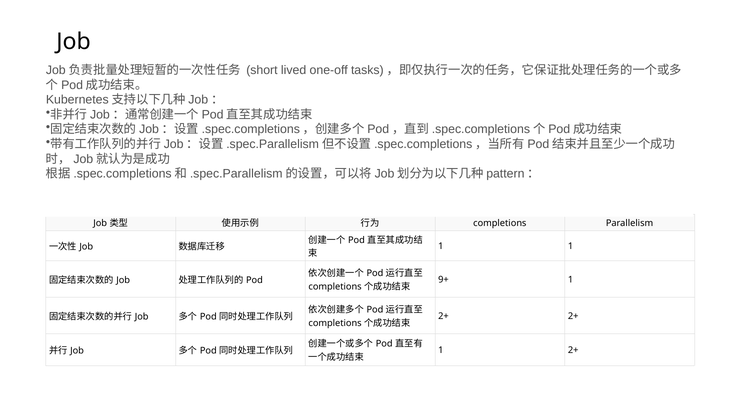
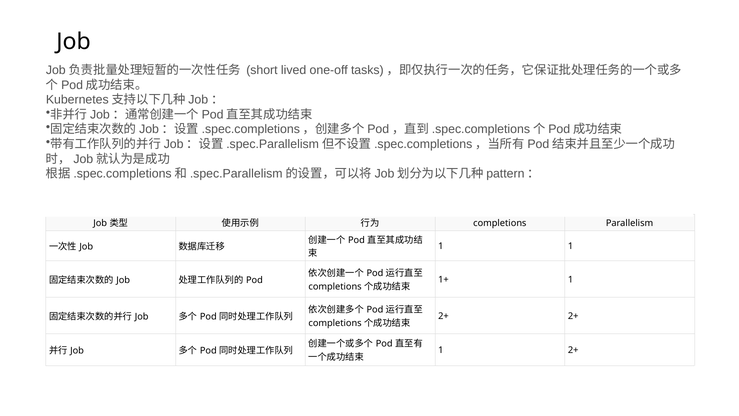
9+: 9+ -> 1+ (443, 279)
